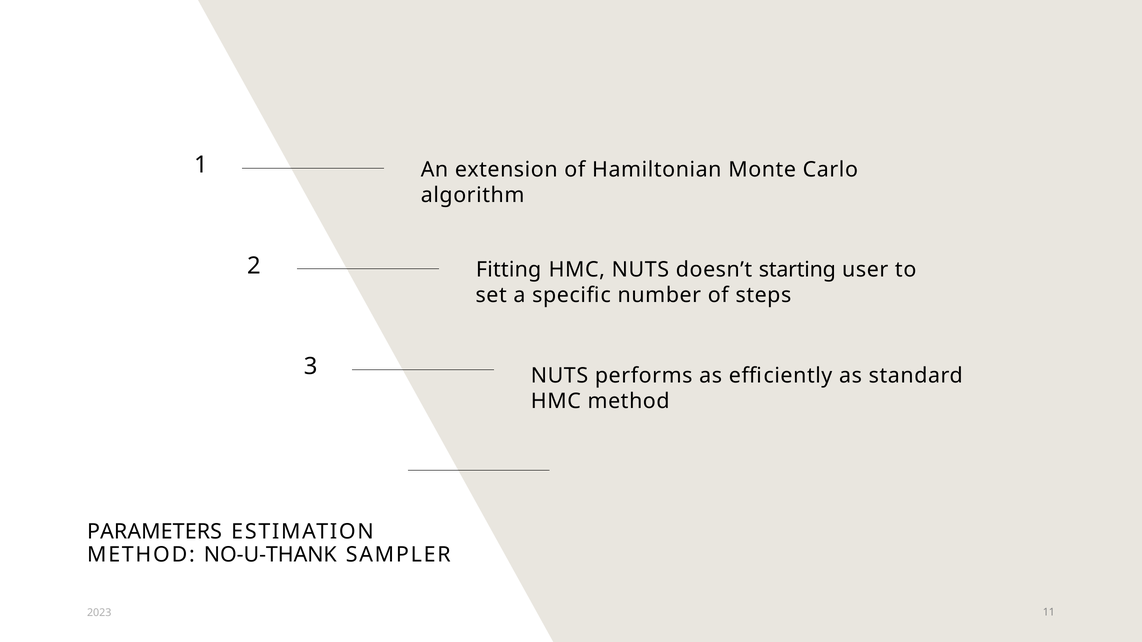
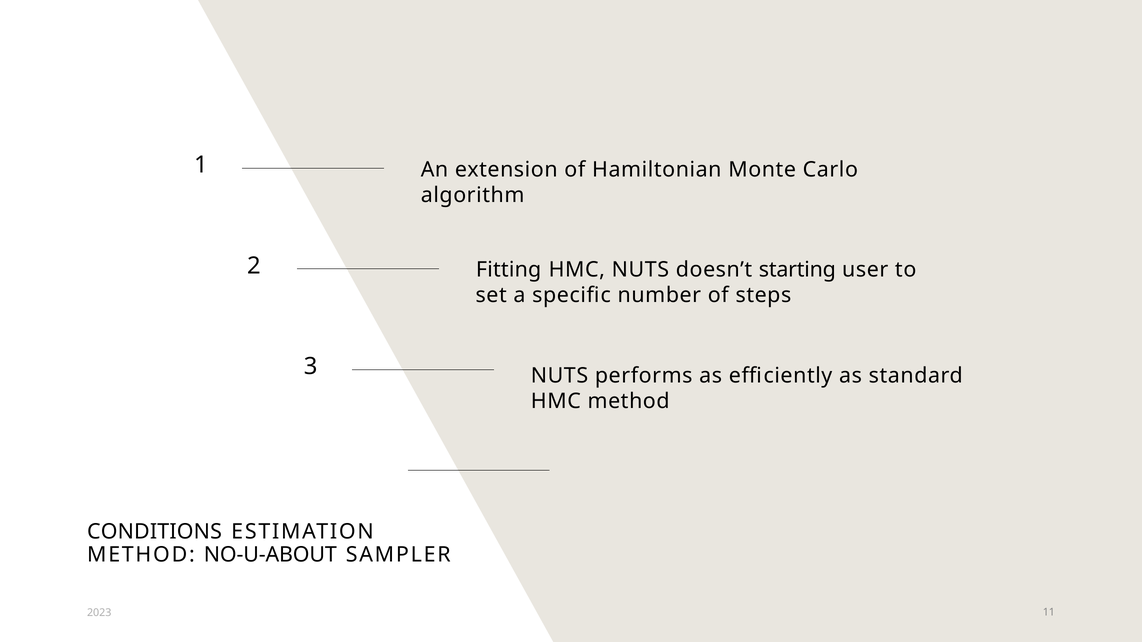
PARAMETERS: PARAMETERS -> CONDITIONS (155, 532)
NO-U-THANK: NO-U-THANK -> NO-U-ABOUT (270, 555)
